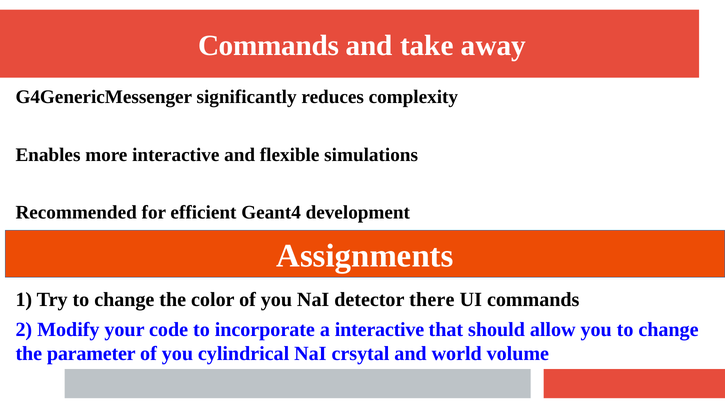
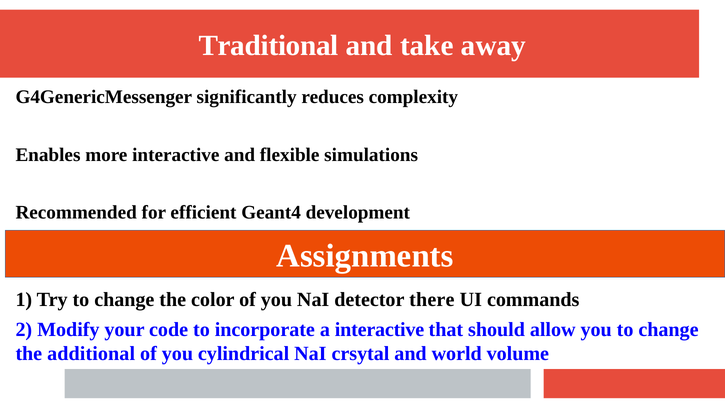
Commands: Commands -> Traditional (269, 46)
parameter: parameter -> additional (91, 354)
